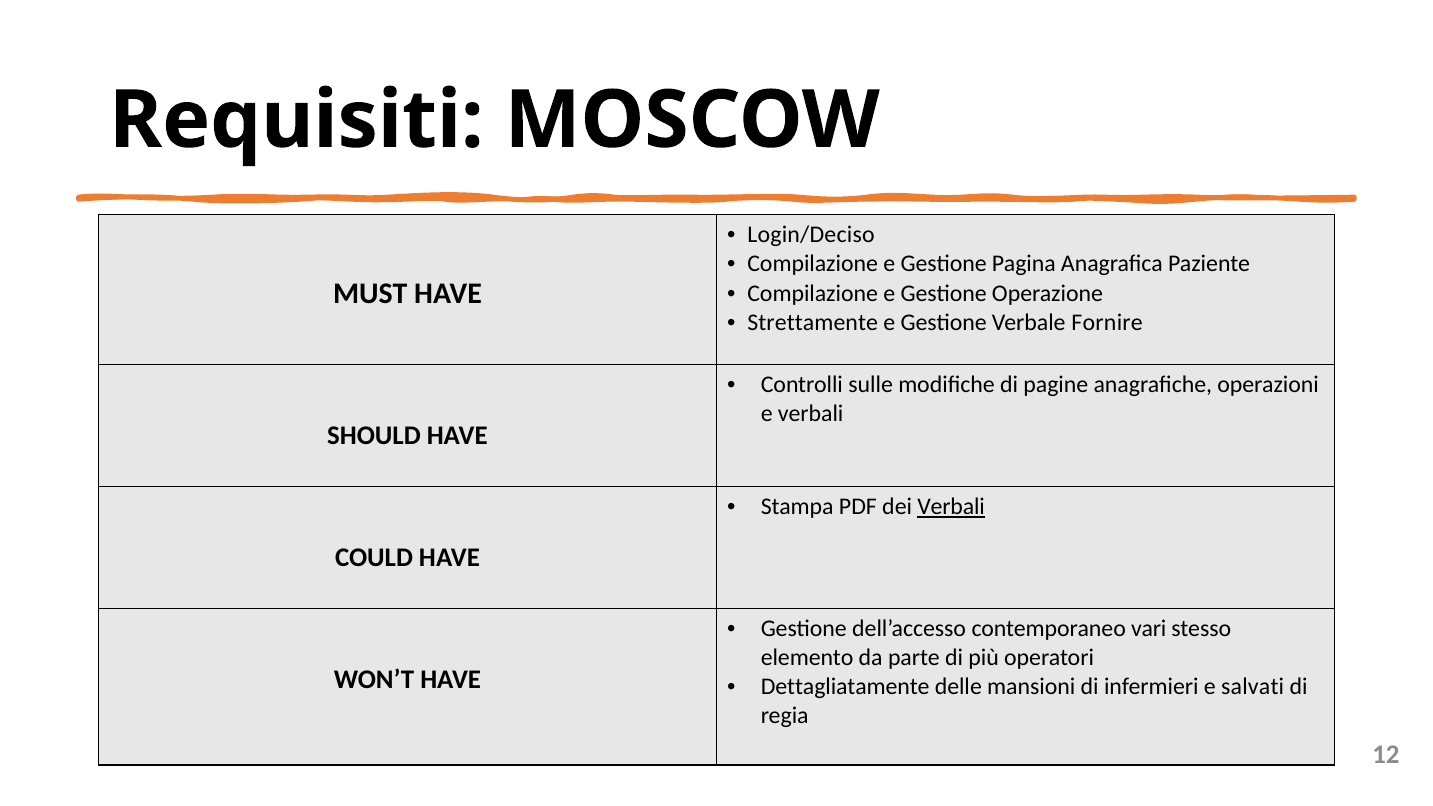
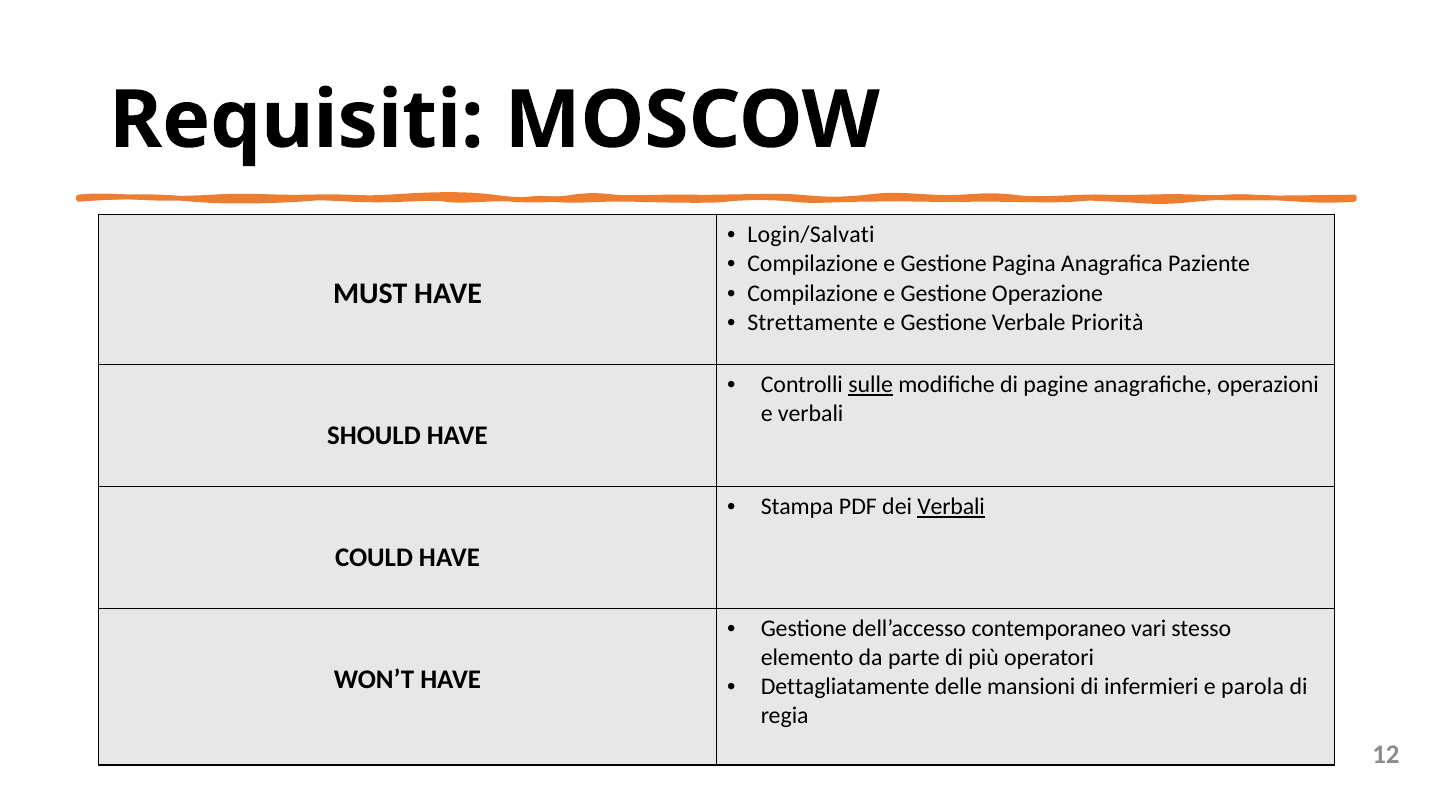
Login/Deciso: Login/Deciso -> Login/Salvati (811, 235)
Fornire: Fornire -> Priorità (1107, 322)
sulle underline: none -> present (871, 385)
salvati: salvati -> parola (1253, 687)
